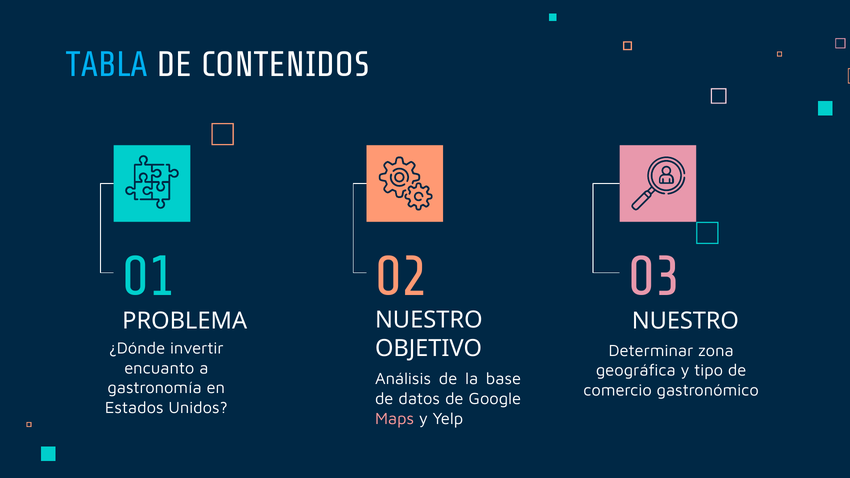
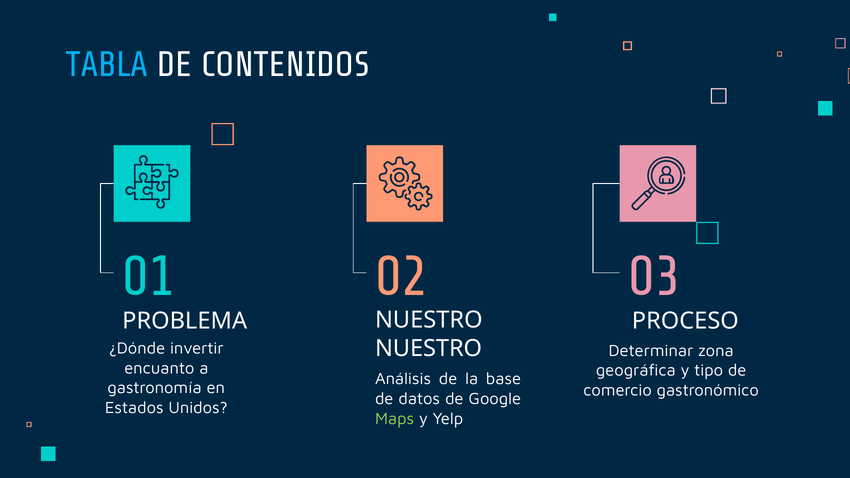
NUESTRO: NUESTRO -> PROCESO (685, 321)
OBJETIVO: OBJETIVO -> NUESTRO (429, 348)
Maps colour: pink -> light green (395, 419)
